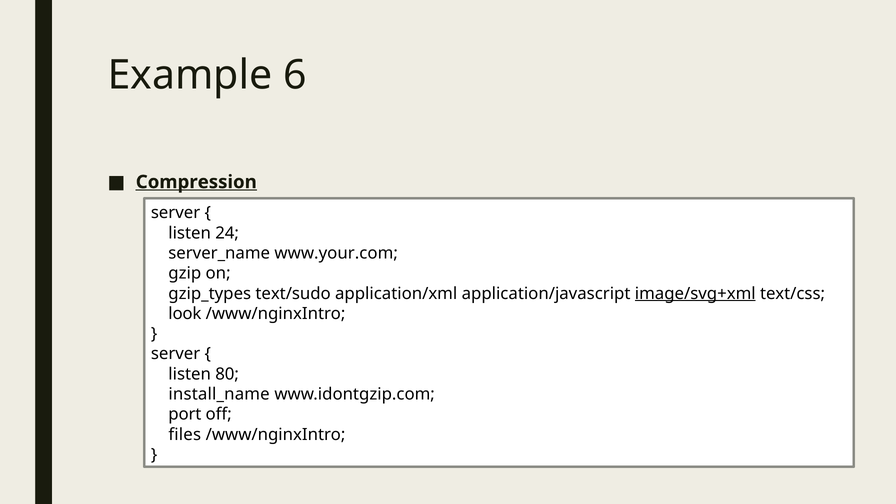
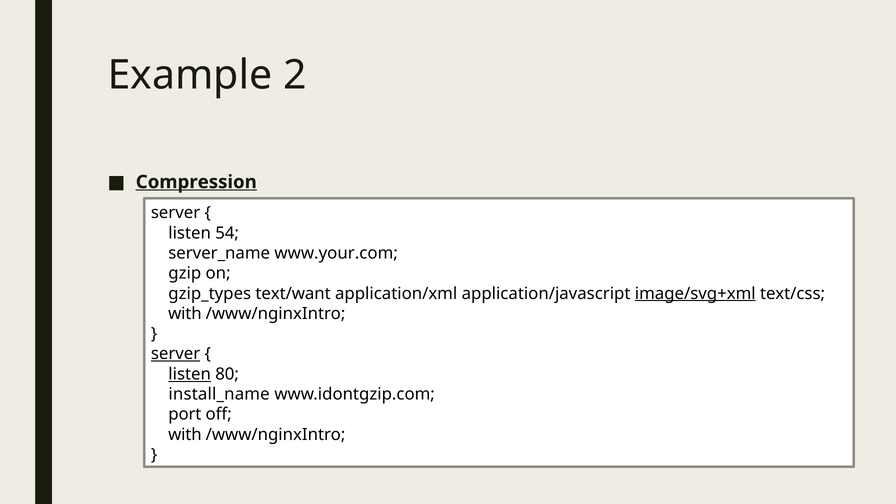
6: 6 -> 2 (295, 75)
24: 24 -> 54 (227, 233)
text/sudo: text/sudo -> text/want (293, 293)
look: look -> with (185, 314)
server underline: none -> present (176, 354)
listen underline: none -> present (190, 374)
files: files -> with (185, 435)
